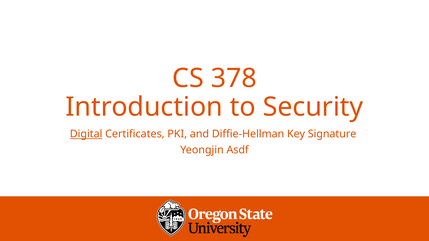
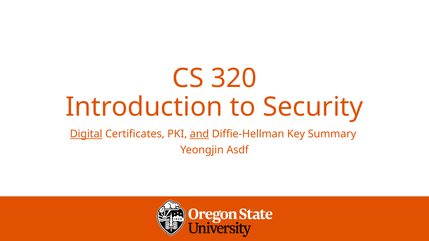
378: 378 -> 320 (234, 78)
and underline: none -> present (199, 134)
Signature: Signature -> Summary (332, 134)
